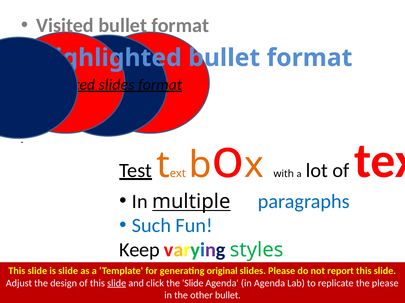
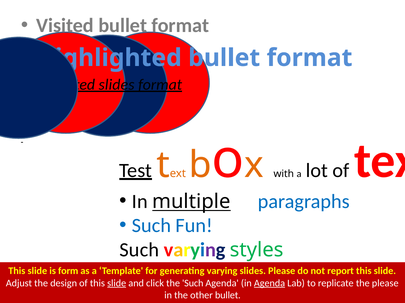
Keep: Keep -> Such (139, 250)
is slide: slide -> form (68, 272)
generating original: original -> varying (222, 272)
the Slide: Slide -> Such (193, 284)
Agenda underline: none -> present (270, 284)
